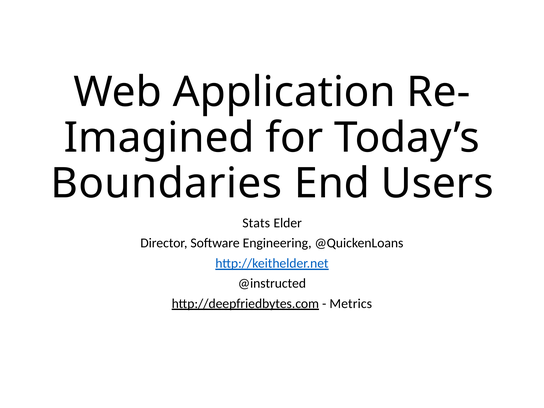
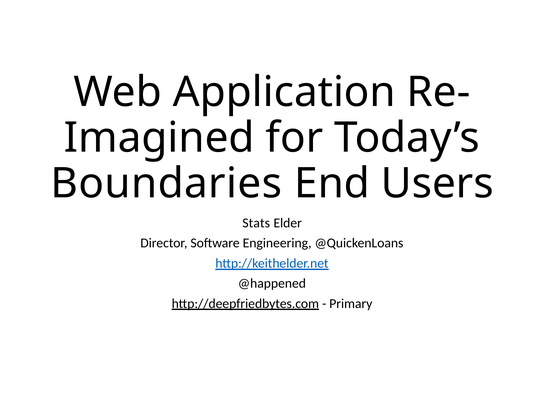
@instructed: @instructed -> @happened (272, 283)
Metrics: Metrics -> Primary (351, 304)
